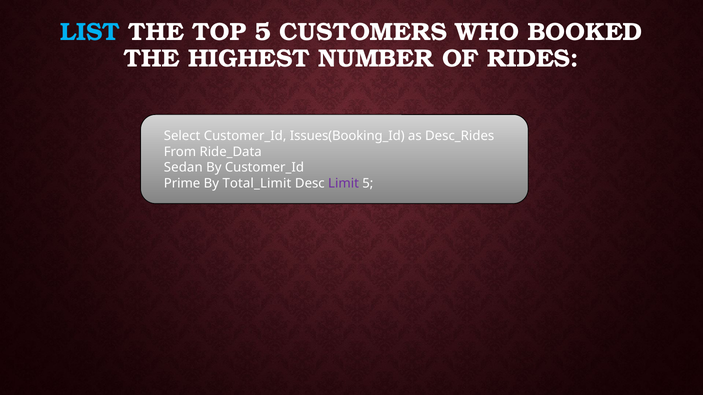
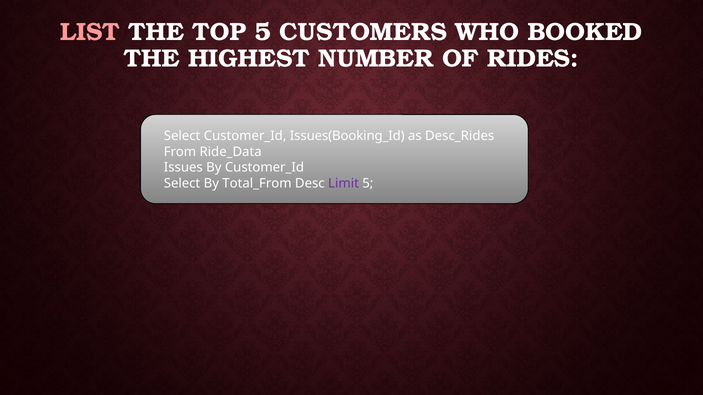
LIST colour: light blue -> pink (90, 32)
Sedan: Sedan -> Issues (183, 168)
Prime: Prime -> Select (182, 183)
Total_Limit: Total_Limit -> Total_From (257, 183)
